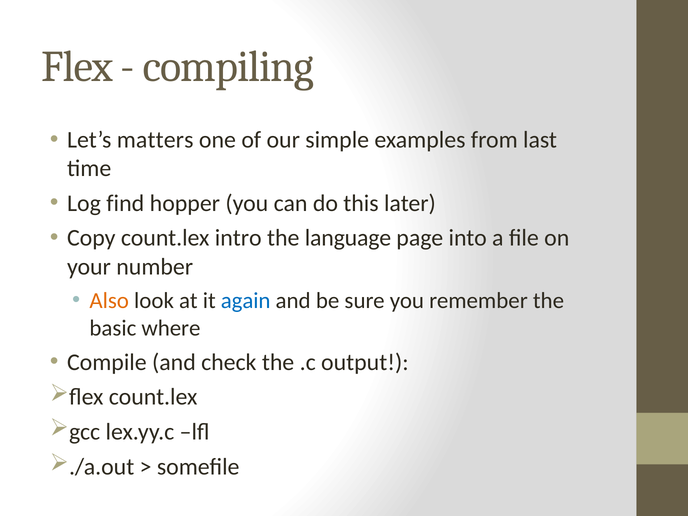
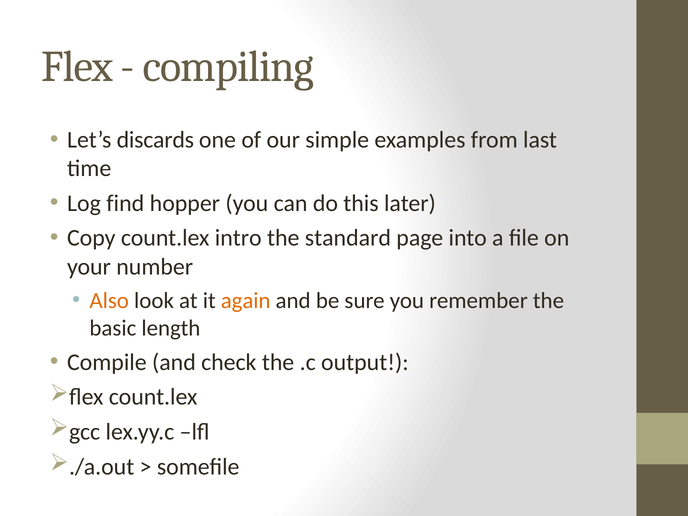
matters: matters -> discards (155, 140)
language: language -> standard (348, 238)
again colour: blue -> orange (246, 300)
where: where -> length (171, 328)
